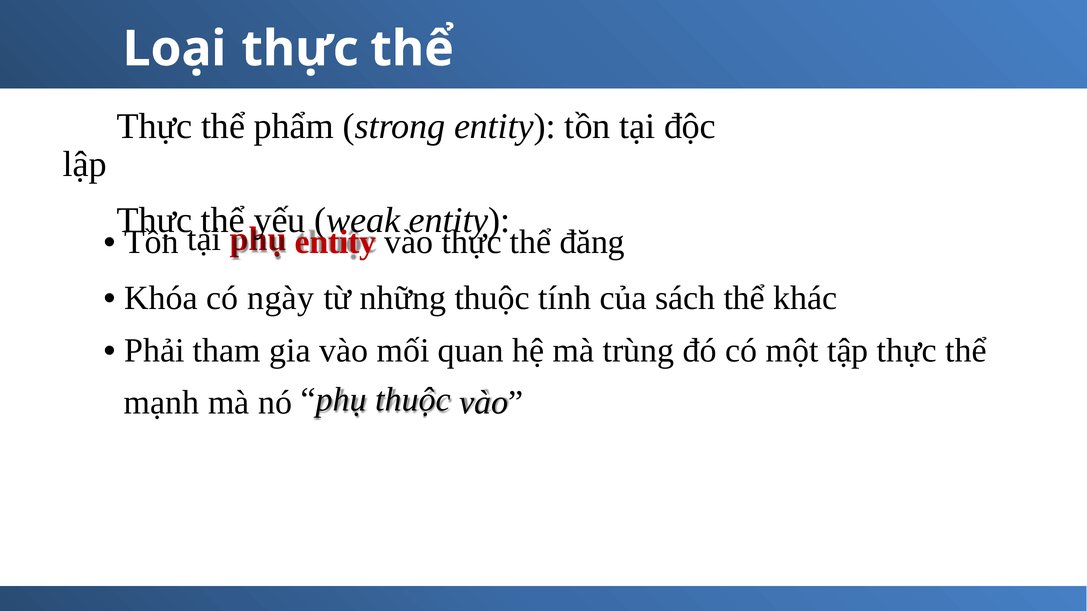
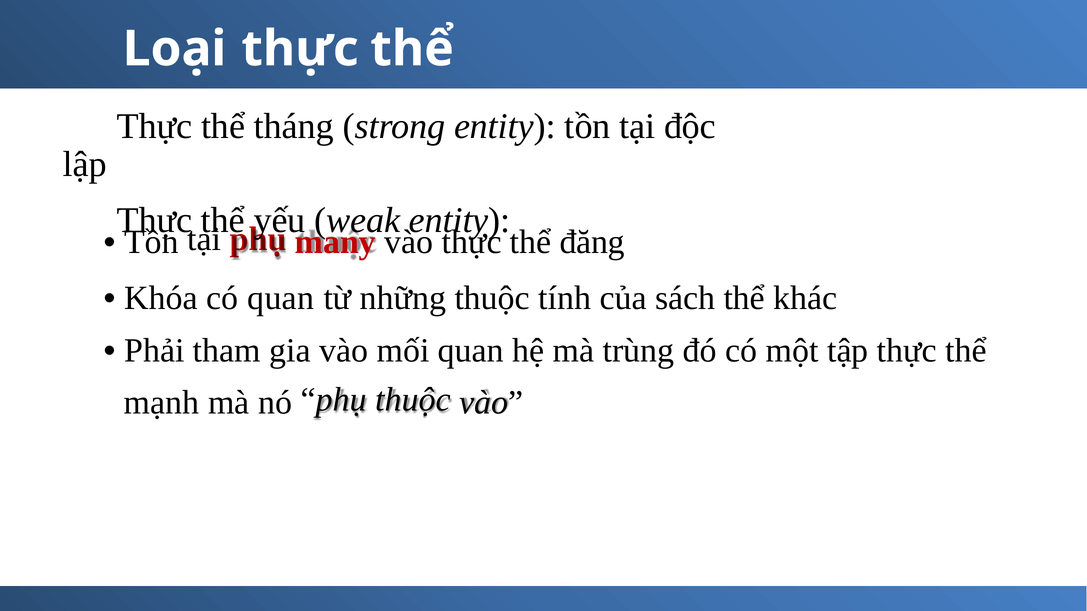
phẩm: phẩm -> tháng (294, 126)
entity: entity -> many (335, 242)
có ngày: ngày -> quan (281, 298)
